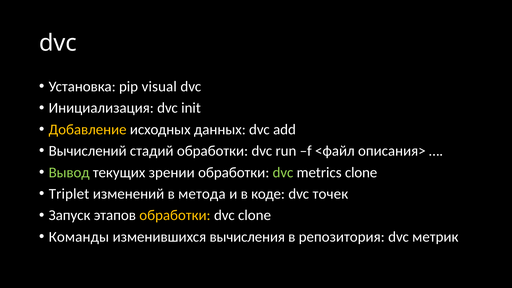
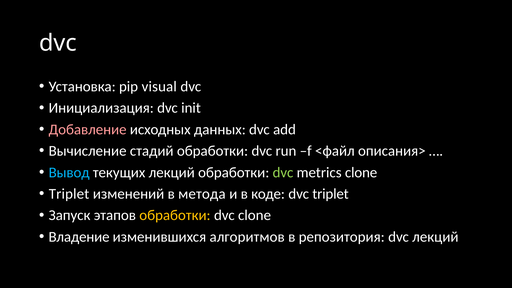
Добавление colour: yellow -> pink (88, 130)
Вычислений: Вычислений -> Вычисление (88, 151)
Вывод colour: light green -> light blue (69, 172)
текущих зрении: зрении -> лекций (172, 172)
dvc точек: точек -> triplet (331, 194)
Команды: Команды -> Владение (79, 237)
вычисления: вычисления -> алгоритмов (247, 237)
dvc метрик: метрик -> лекций (435, 237)
